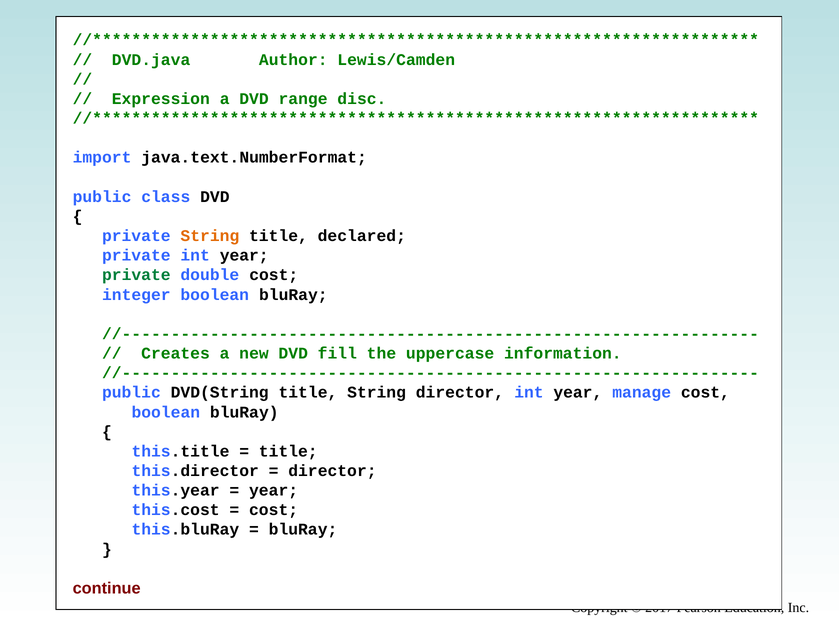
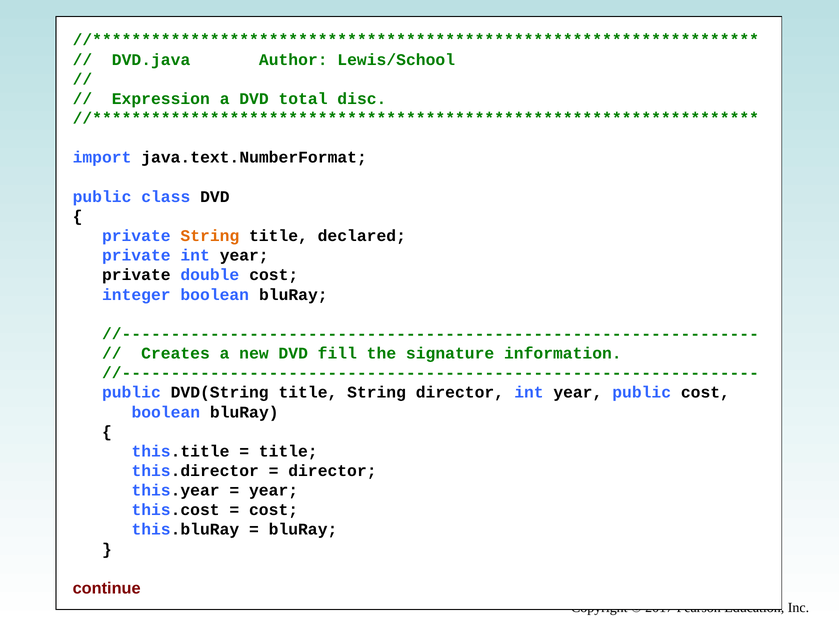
Lewis/Camden: Lewis/Camden -> Lewis/School (396, 60)
range: range -> total (303, 99)
private colour: green -> black (136, 275)
uppercase: uppercase -> signature (450, 354)
year manage: manage -> public (642, 393)
